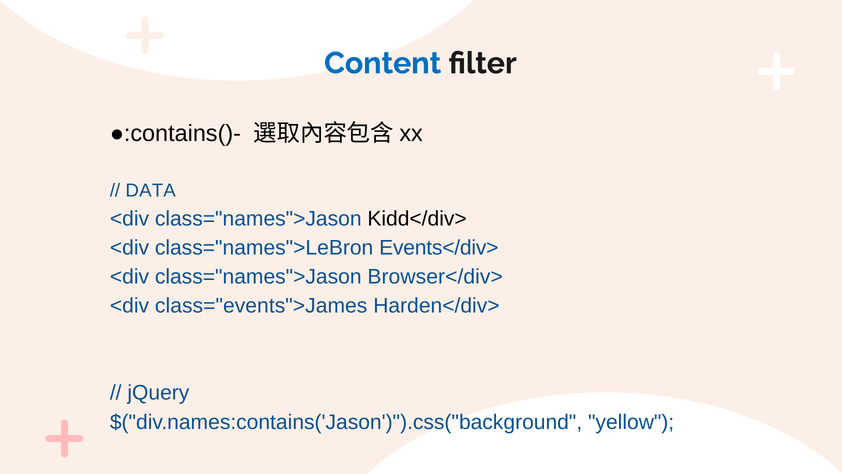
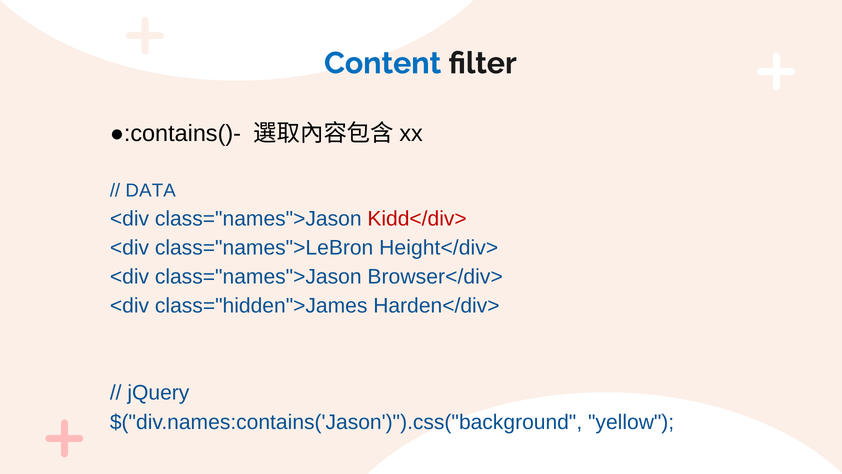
Kidd</div> colour: black -> red (417, 218)
Events</div>: Events</div> -> Height</div> (439, 248)
class="events">James: class="events">James -> class="hidden">James (261, 306)
